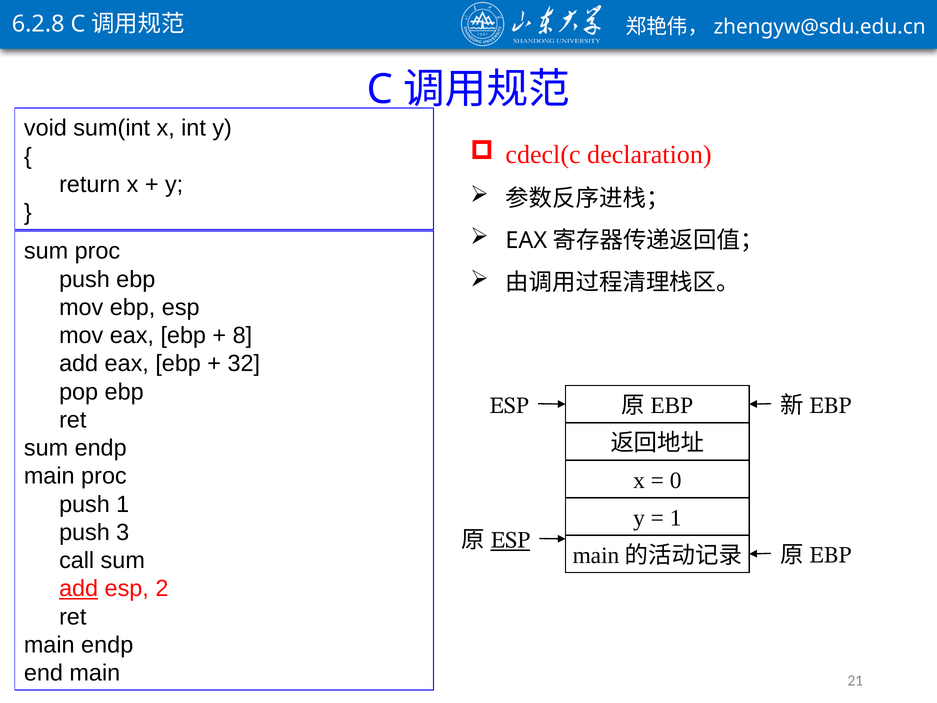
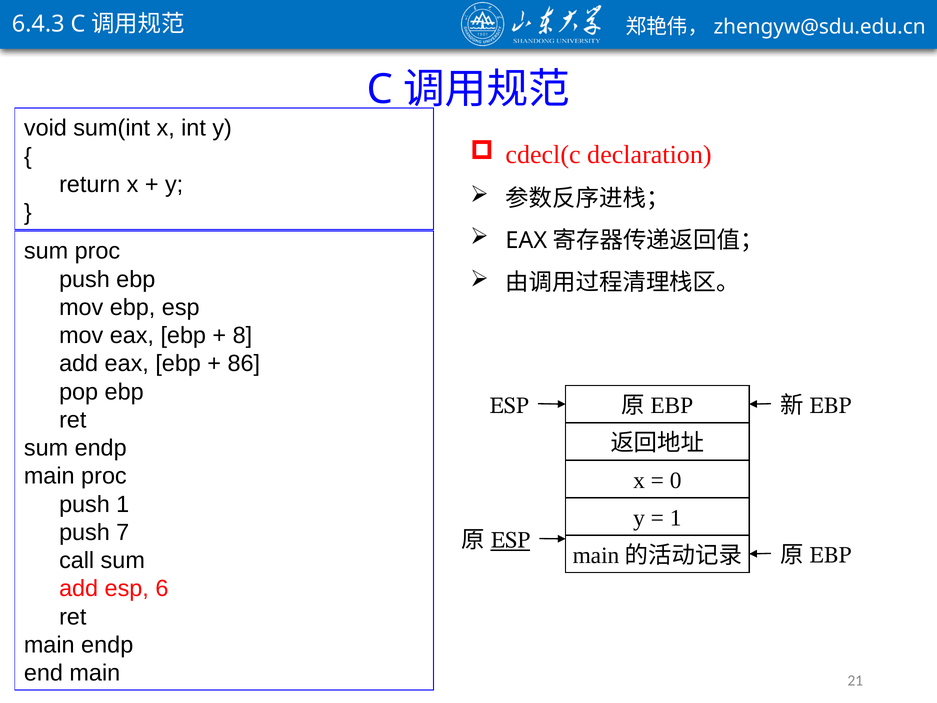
6.2.8: 6.2.8 -> 6.4.3 (38, 24)
32: 32 -> 86 (244, 364)
3: 3 -> 7 (123, 532)
add underline: present -> none (79, 588)
2: 2 -> 6 (162, 588)
